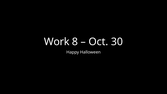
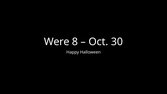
Work: Work -> Were (57, 42)
